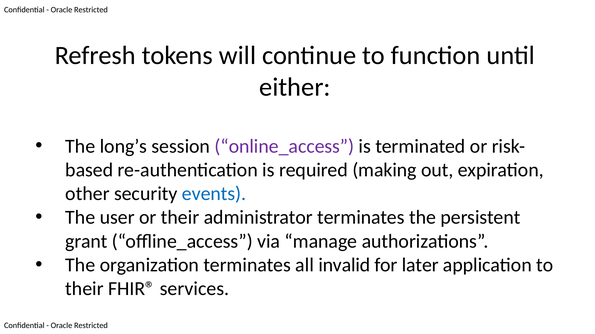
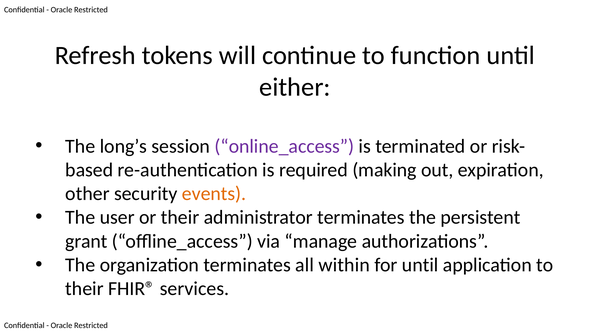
events colour: blue -> orange (214, 194)
invalid: invalid -> within (344, 265)
for later: later -> until (420, 265)
